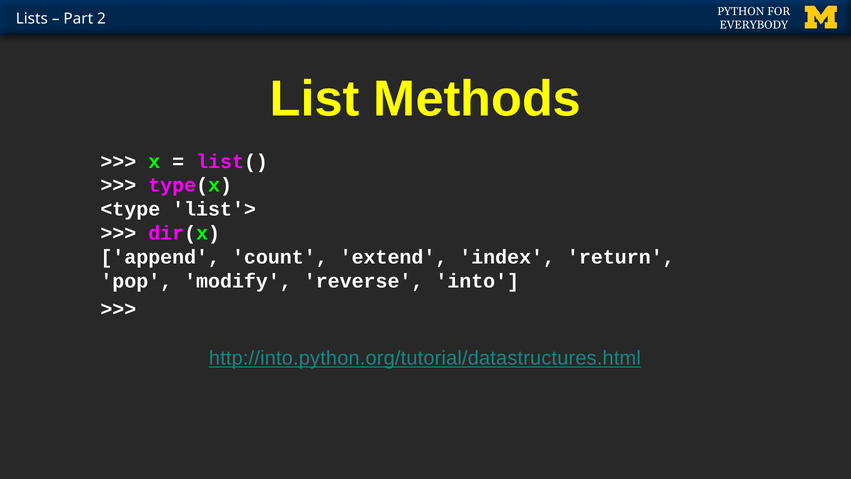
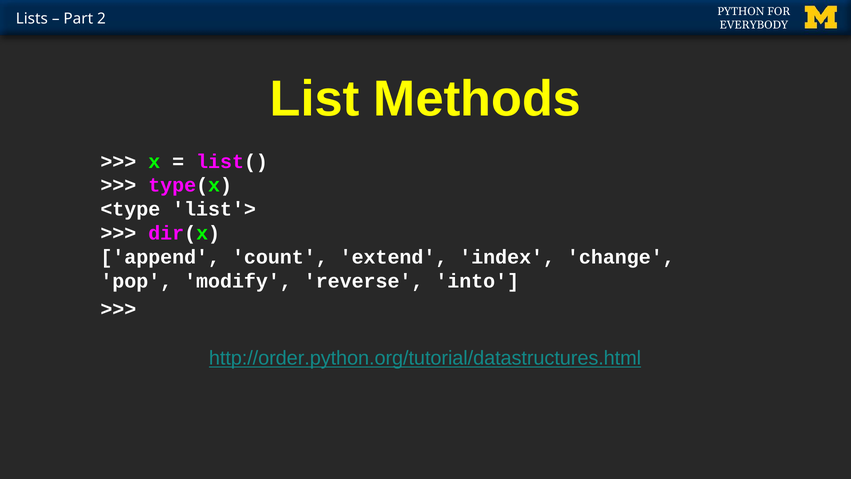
return: return -> change (621, 257)
http://into.python.org/tutorial/datastructures.html: http://into.python.org/tutorial/datastructures.html -> http://order.python.org/tutorial/datastructures.html (425, 358)
